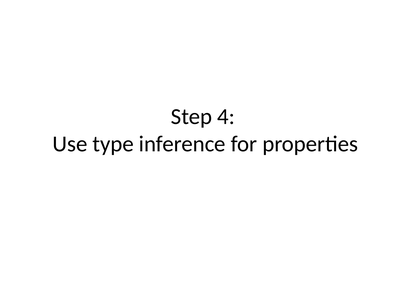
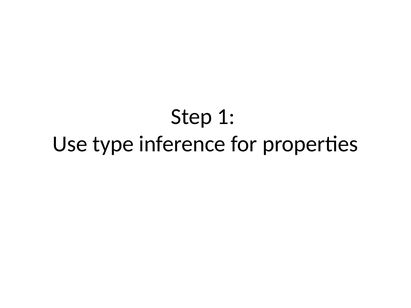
4: 4 -> 1 (226, 117)
